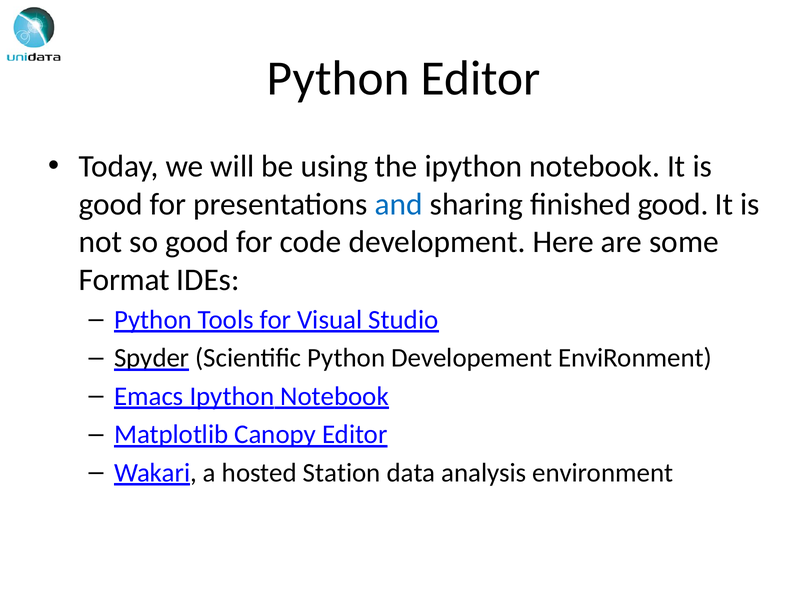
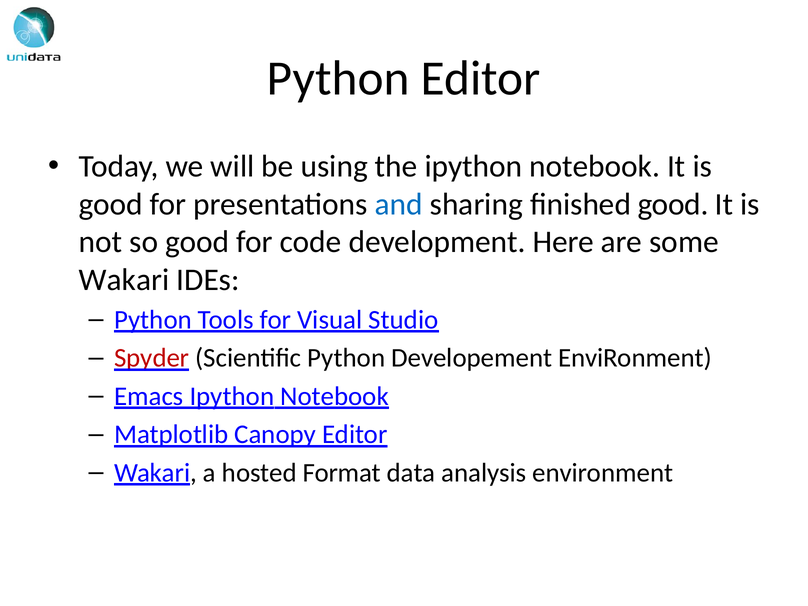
Format: Format -> Wakari (124, 280)
Spyder colour: black -> red (152, 358)
Station: Station -> Format (342, 473)
